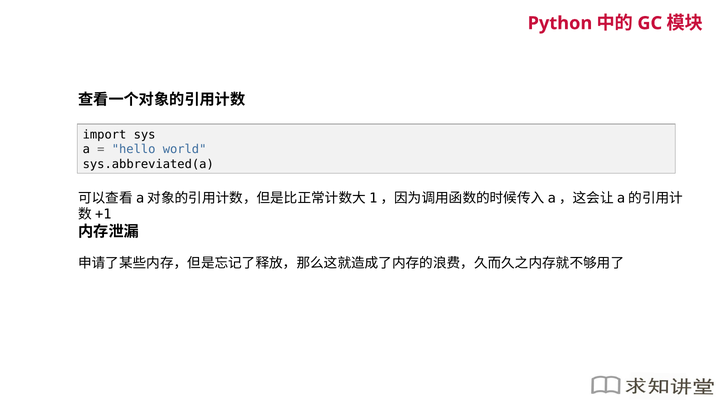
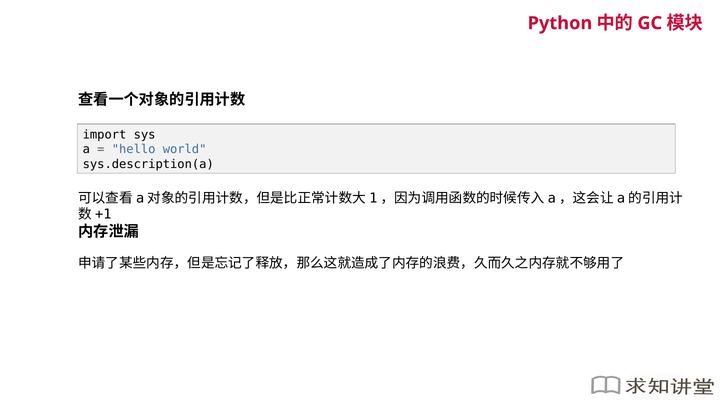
sys.abbreviated(a: sys.abbreviated(a -> sys.description(a (148, 164)
